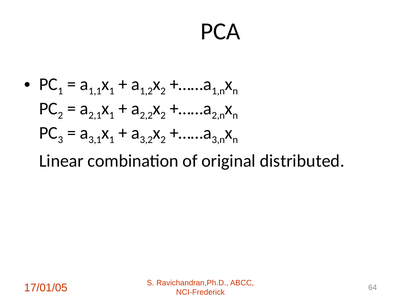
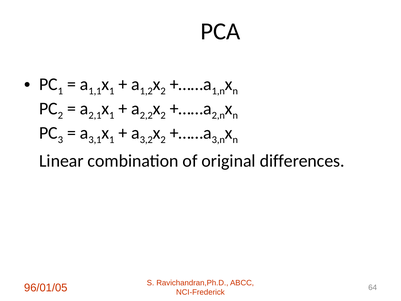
distributed: distributed -> differences (302, 161)
17/01/05: 17/01/05 -> 96/01/05 (46, 288)
